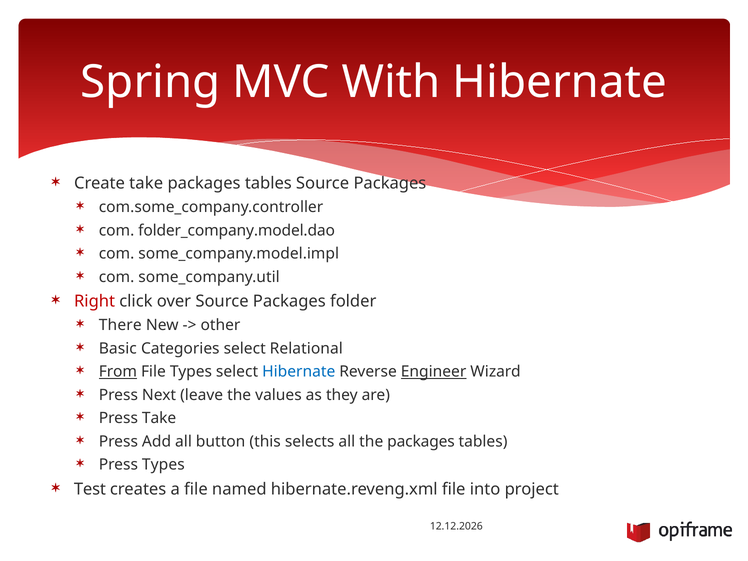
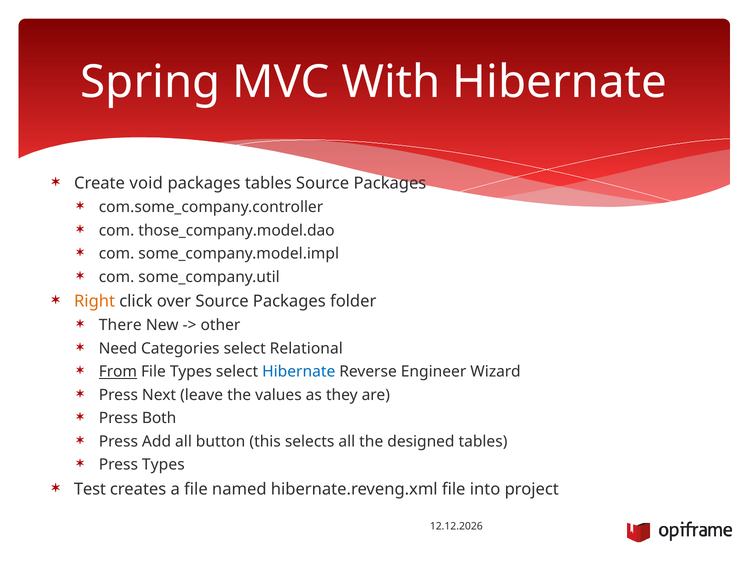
Create take: take -> void (146, 183)
folder_company.model.dao: folder_company.model.dao -> those_company.model.dao (237, 231)
Right colour: red -> orange (95, 301)
Basic: Basic -> Need (118, 349)
Engineer underline: present -> none (434, 372)
Press Take: Take -> Both (159, 418)
the packages: packages -> designed (421, 442)
